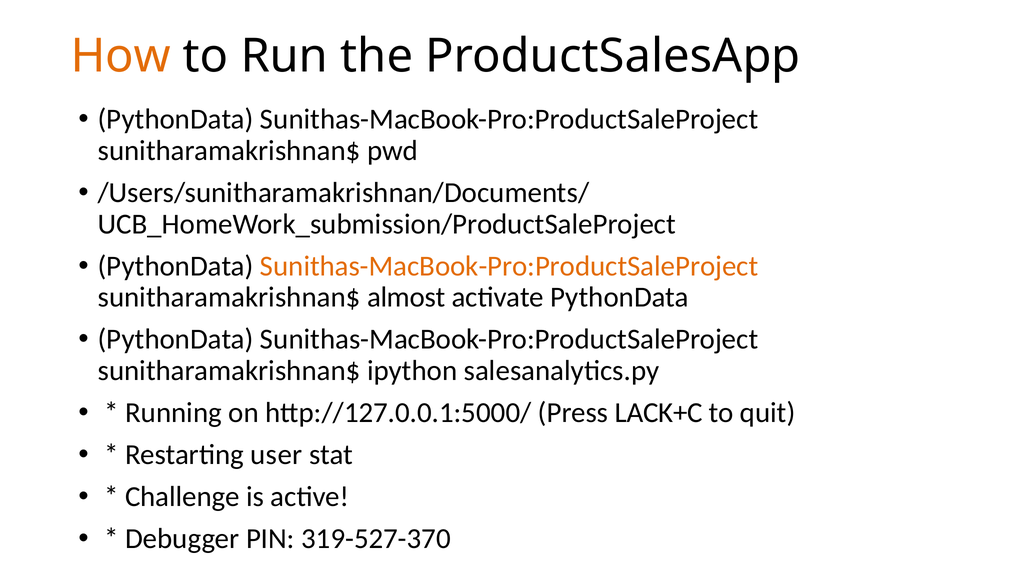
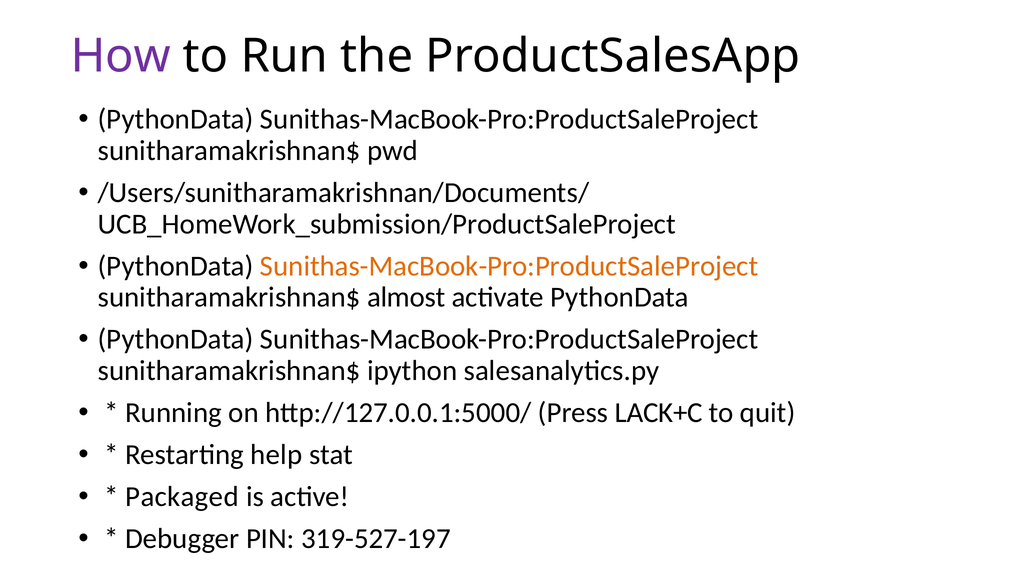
How colour: orange -> purple (121, 56)
user: user -> help (276, 455)
Challenge: Challenge -> Packaged (182, 497)
319-527-370: 319-527-370 -> 319-527-197 (376, 539)
